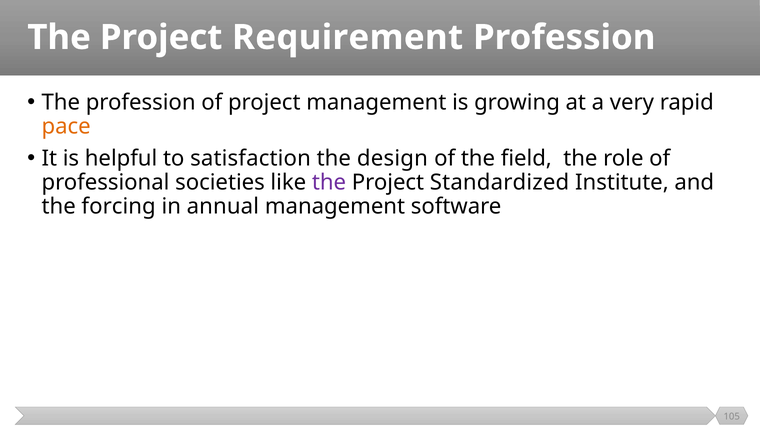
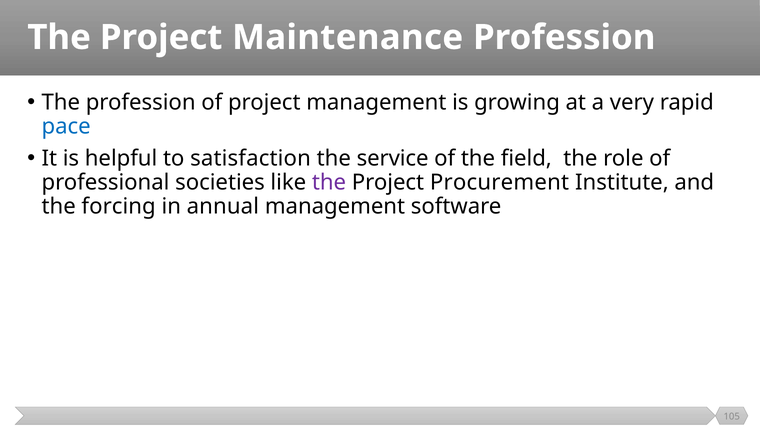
Requirement: Requirement -> Maintenance (348, 37)
pace colour: orange -> blue (66, 126)
design: design -> service (393, 158)
Standardized: Standardized -> Procurement (500, 182)
